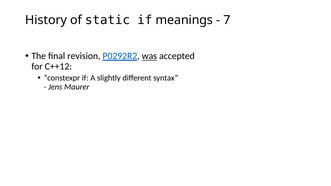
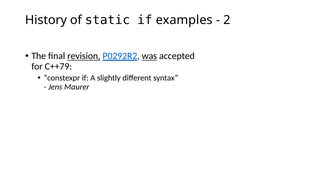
meanings: meanings -> examples (184, 20)
7: 7 -> 2 (227, 20)
revision underline: none -> present (84, 56)
C++12: C++12 -> C++79 (58, 67)
